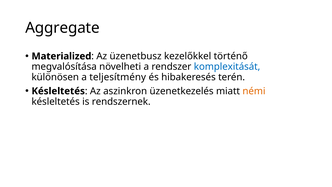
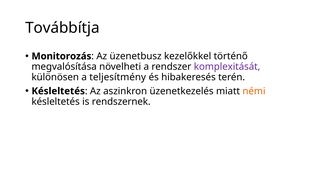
Aggregate: Aggregate -> Továbbítja (62, 28)
Materialized: Materialized -> Monitorozás (61, 56)
komplexitását colour: blue -> purple (227, 67)
